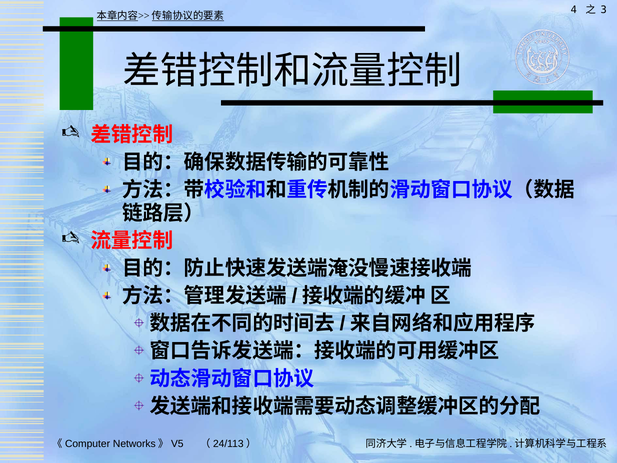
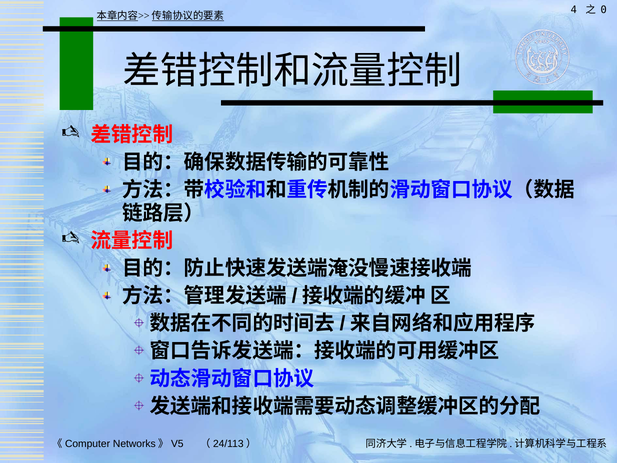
3: 3 -> 0 (604, 10)
